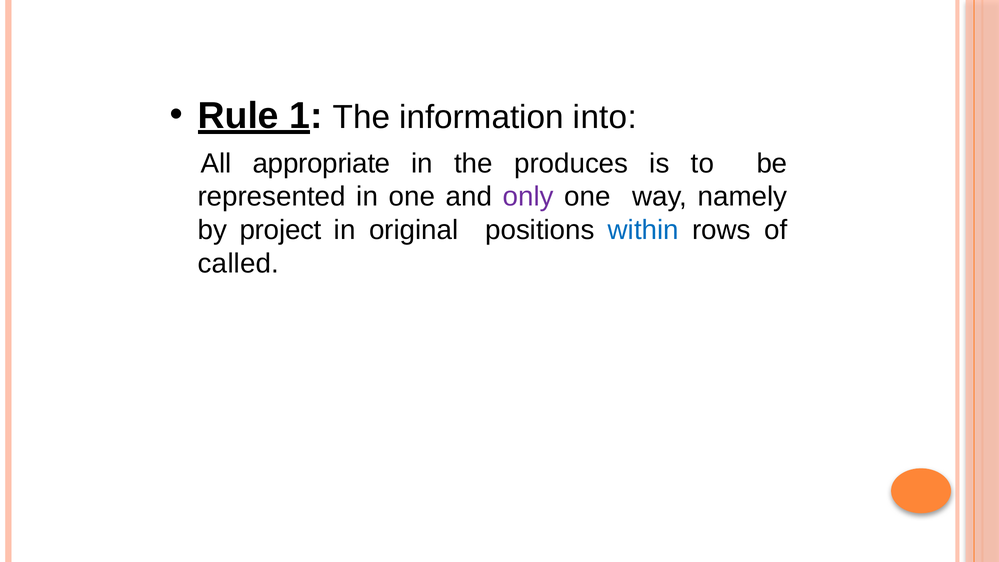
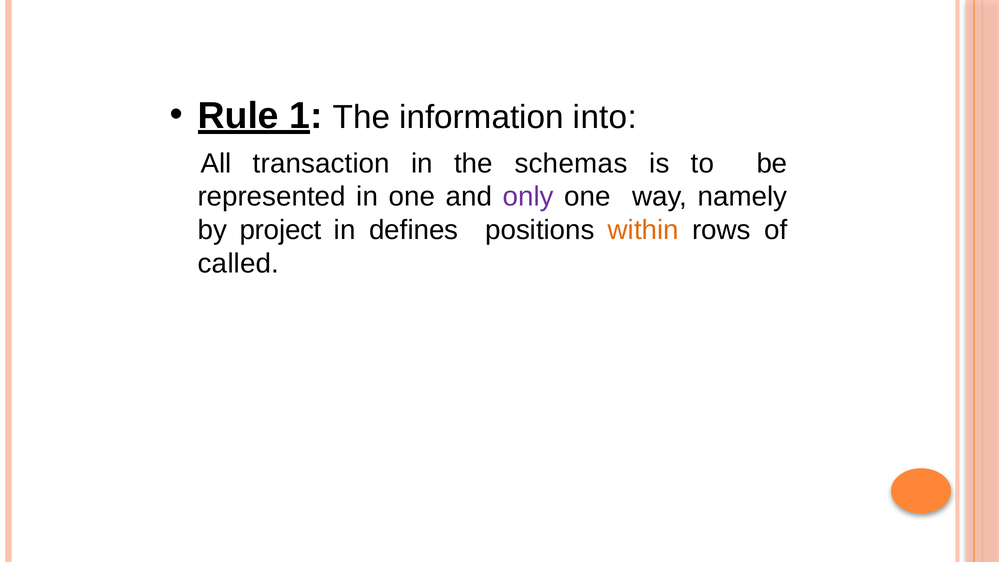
appropriate: appropriate -> transaction (321, 163)
produces: produces -> schemas (571, 163)
original: original -> defines (414, 230)
within colour: blue -> orange (643, 230)
